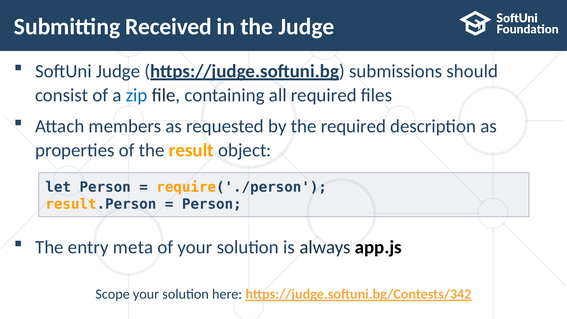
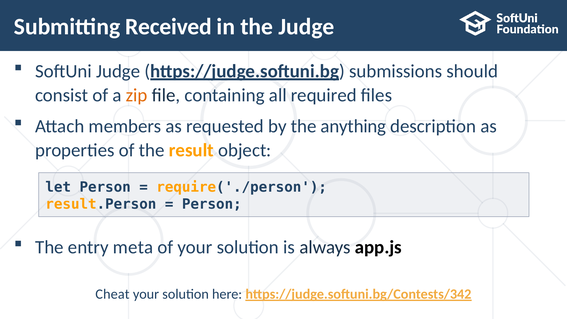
zip colour: blue -> orange (137, 95)
the required: required -> anything (353, 126)
Scope: Scope -> Cheat (112, 294)
